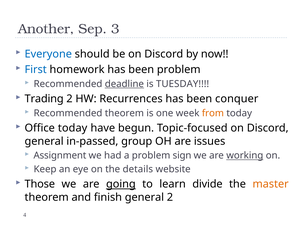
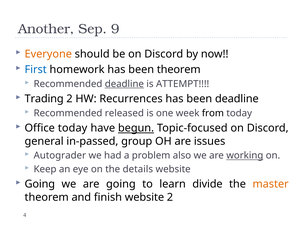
3: 3 -> 9 (115, 29)
Everyone colour: blue -> orange (48, 54)
been problem: problem -> theorem (179, 70)
TUESDAY: TUESDAY -> ATTEMPT (183, 84)
been conquer: conquer -> deadline (237, 99)
Recommended theorem: theorem -> released (124, 113)
from colour: orange -> black (213, 113)
begun underline: none -> present (136, 128)
Assignment: Assignment -> Autograder (60, 156)
sign: sign -> also (182, 156)
Those: Those -> Going (40, 185)
going underline: present -> none (121, 185)
finish general: general -> website (144, 198)
